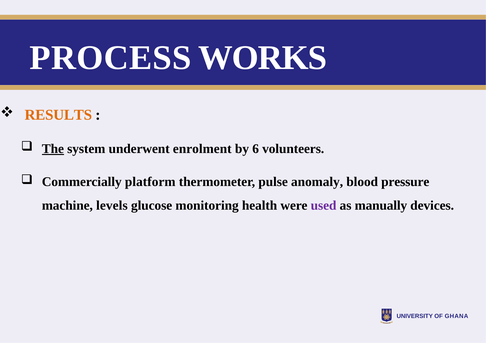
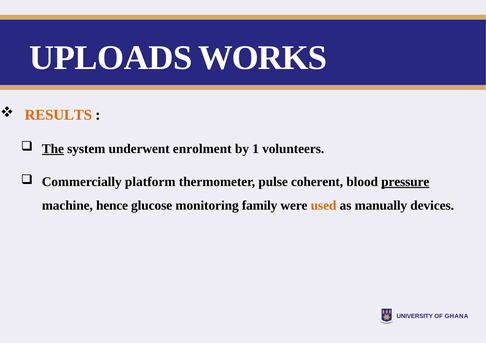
PROCESS: PROCESS -> UPLOADS (111, 58)
6: 6 -> 1 (256, 149)
anomaly: anomaly -> coherent (317, 182)
pressure underline: none -> present (405, 182)
levels: levels -> hence (112, 206)
health: health -> family (260, 206)
used colour: purple -> orange (324, 206)
